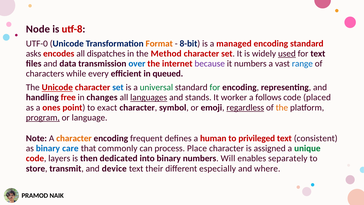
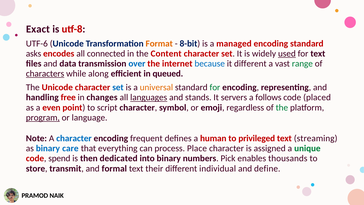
Node: Node -> Exact (38, 29)
UTF-0: UTF-0 -> UTF-6 (37, 44)
dispatches: dispatches -> connected (106, 54)
Method: Method -> Content (166, 54)
because colour: purple -> blue (210, 64)
it numbers: numbers -> different (250, 64)
range colour: blue -> green (302, 64)
characters underline: none -> present (45, 74)
every: every -> along (98, 74)
Unicode underline: present -> none (57, 87)
universal colour: green -> orange (156, 87)
worker: worker -> servers (234, 97)
ones: ones -> even (51, 107)
exact: exact -> script (107, 107)
regardless underline: present -> none (245, 107)
the colour: orange -> green (282, 107)
character colour: orange -> blue (74, 138)
consistent: consistent -> streaming (316, 138)
commonly: commonly -> everything (118, 148)
layers: layers -> spend (59, 158)
Will: Will -> Pick (228, 158)
separately: separately -> thousands (288, 158)
device: device -> formal (114, 168)
especially: especially -> individual (218, 168)
where: where -> define (267, 168)
